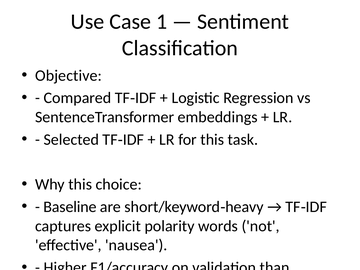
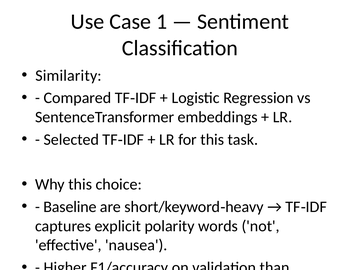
Objective: Objective -> Similarity (68, 76)
